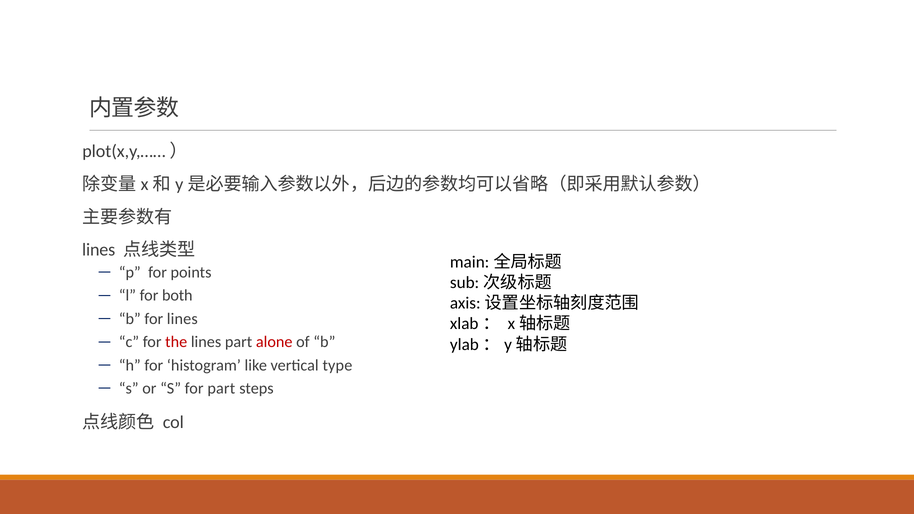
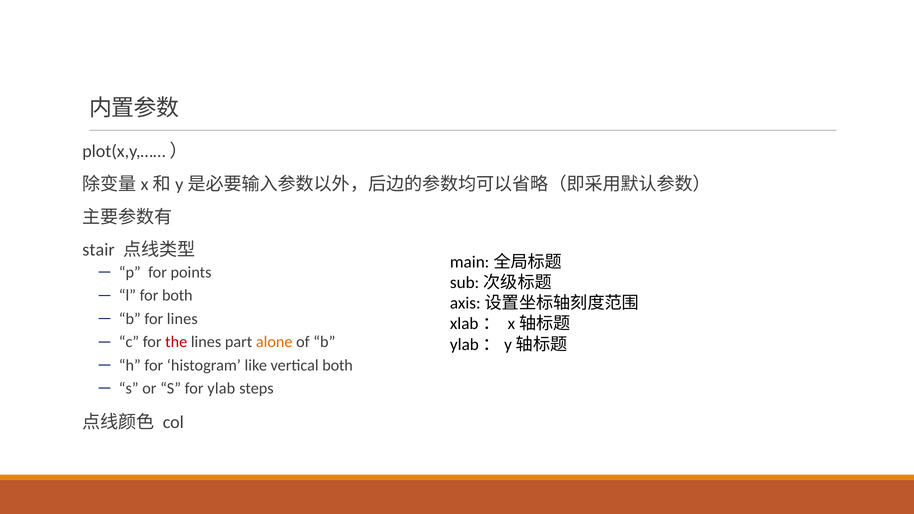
lines: lines -> stair (99, 250)
alone colour: red -> orange (274, 342)
vertical type: type -> both (338, 365)
for part: part -> ylab (221, 388)
